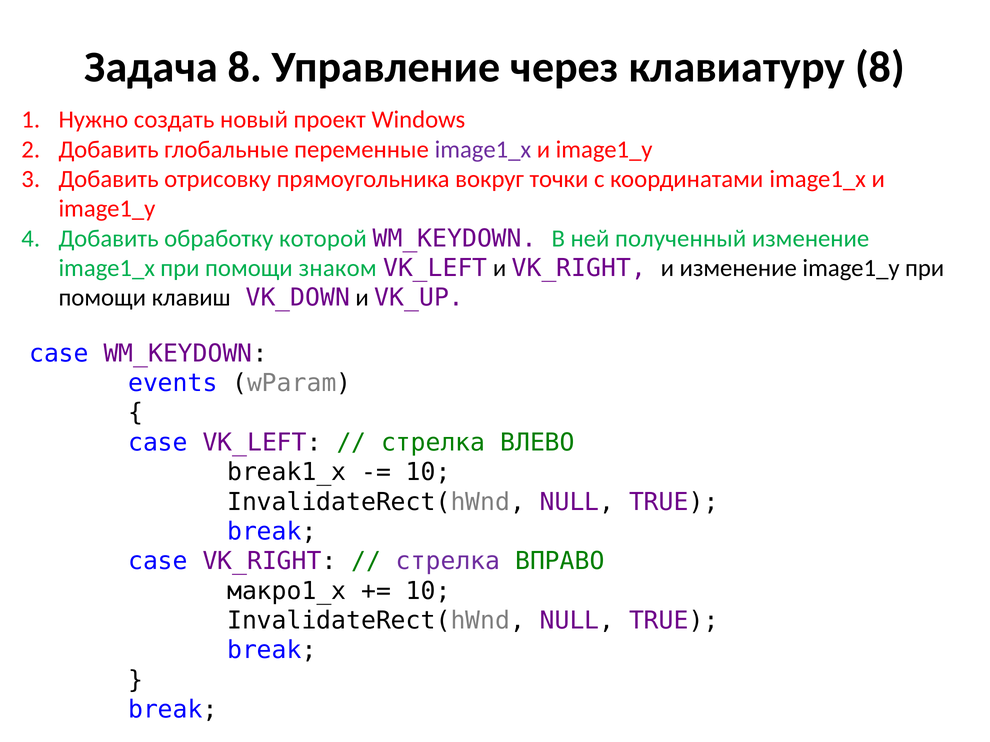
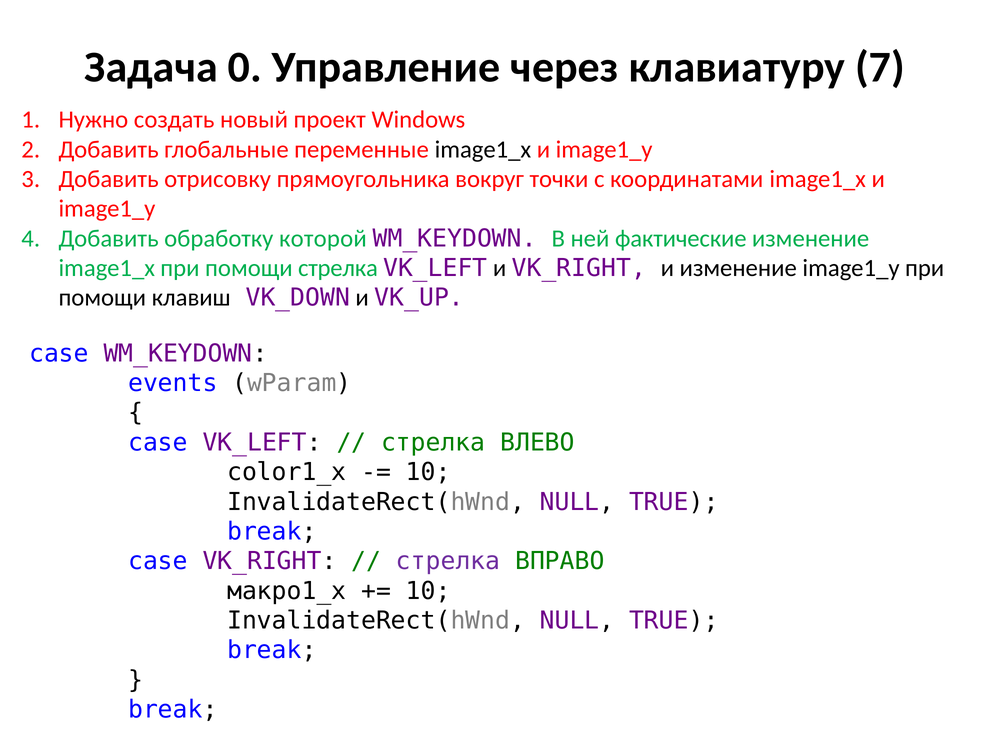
Задача 8: 8 -> 0 (245, 67)
клавиатуру 8: 8 -> 7 (880, 67)
image1_x colour: purple -> black (483, 149)
полученный: полученный -> фактические (681, 239)
помощи знаком: знаком -> стрелка (338, 268)
break1_x: break1_x -> color1_x (287, 472)
